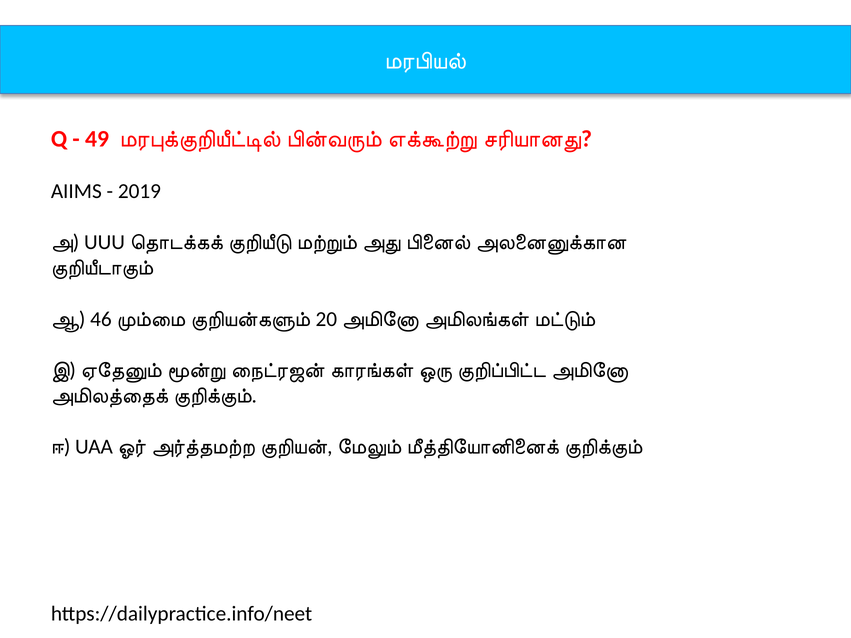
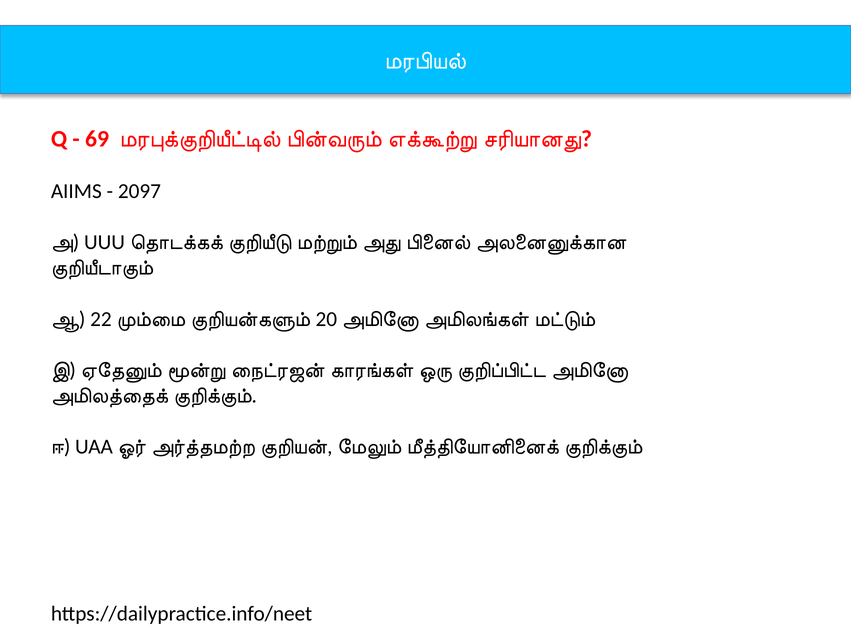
49: 49 -> 69 (97, 139)
2019: 2019 -> 2097 (139, 191)
46: 46 -> 22 (101, 319)
